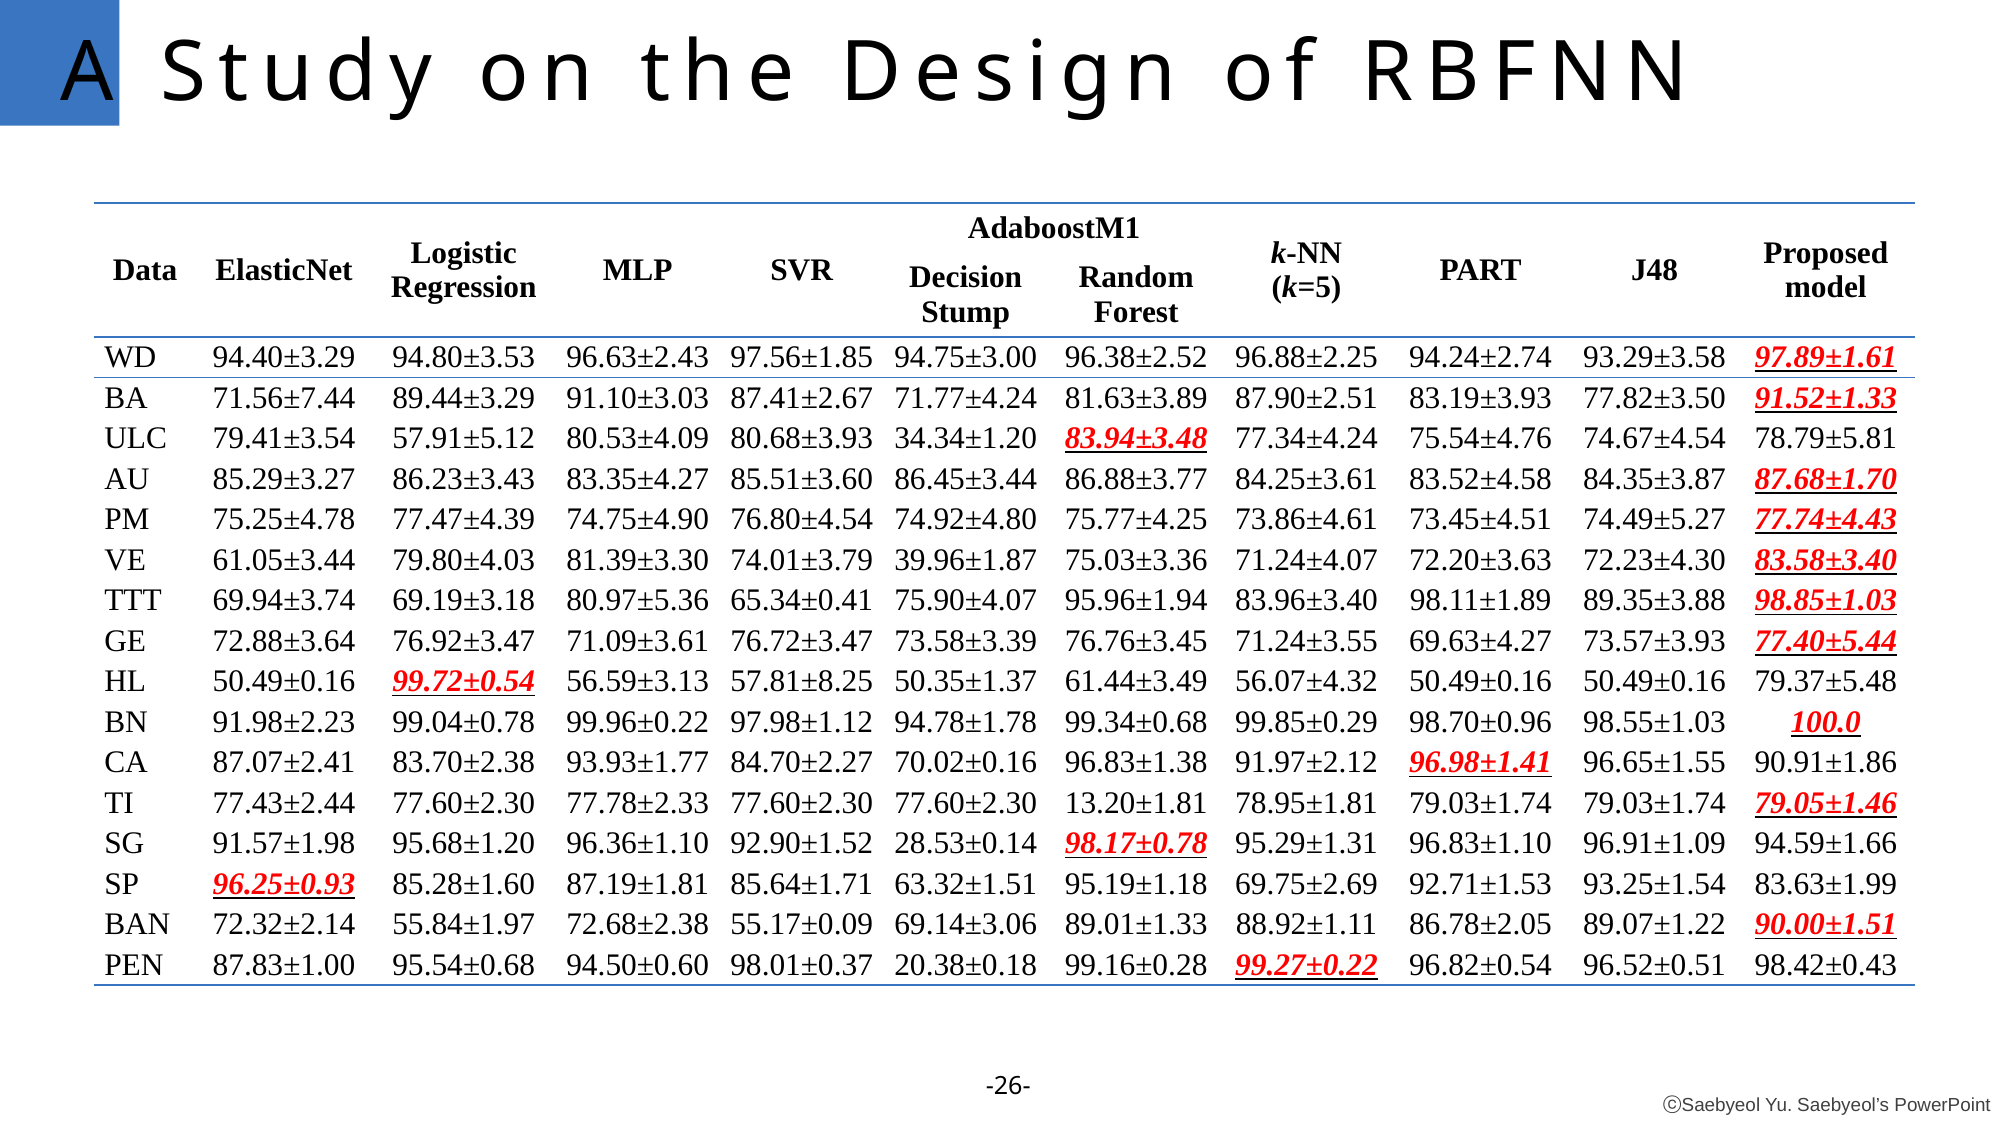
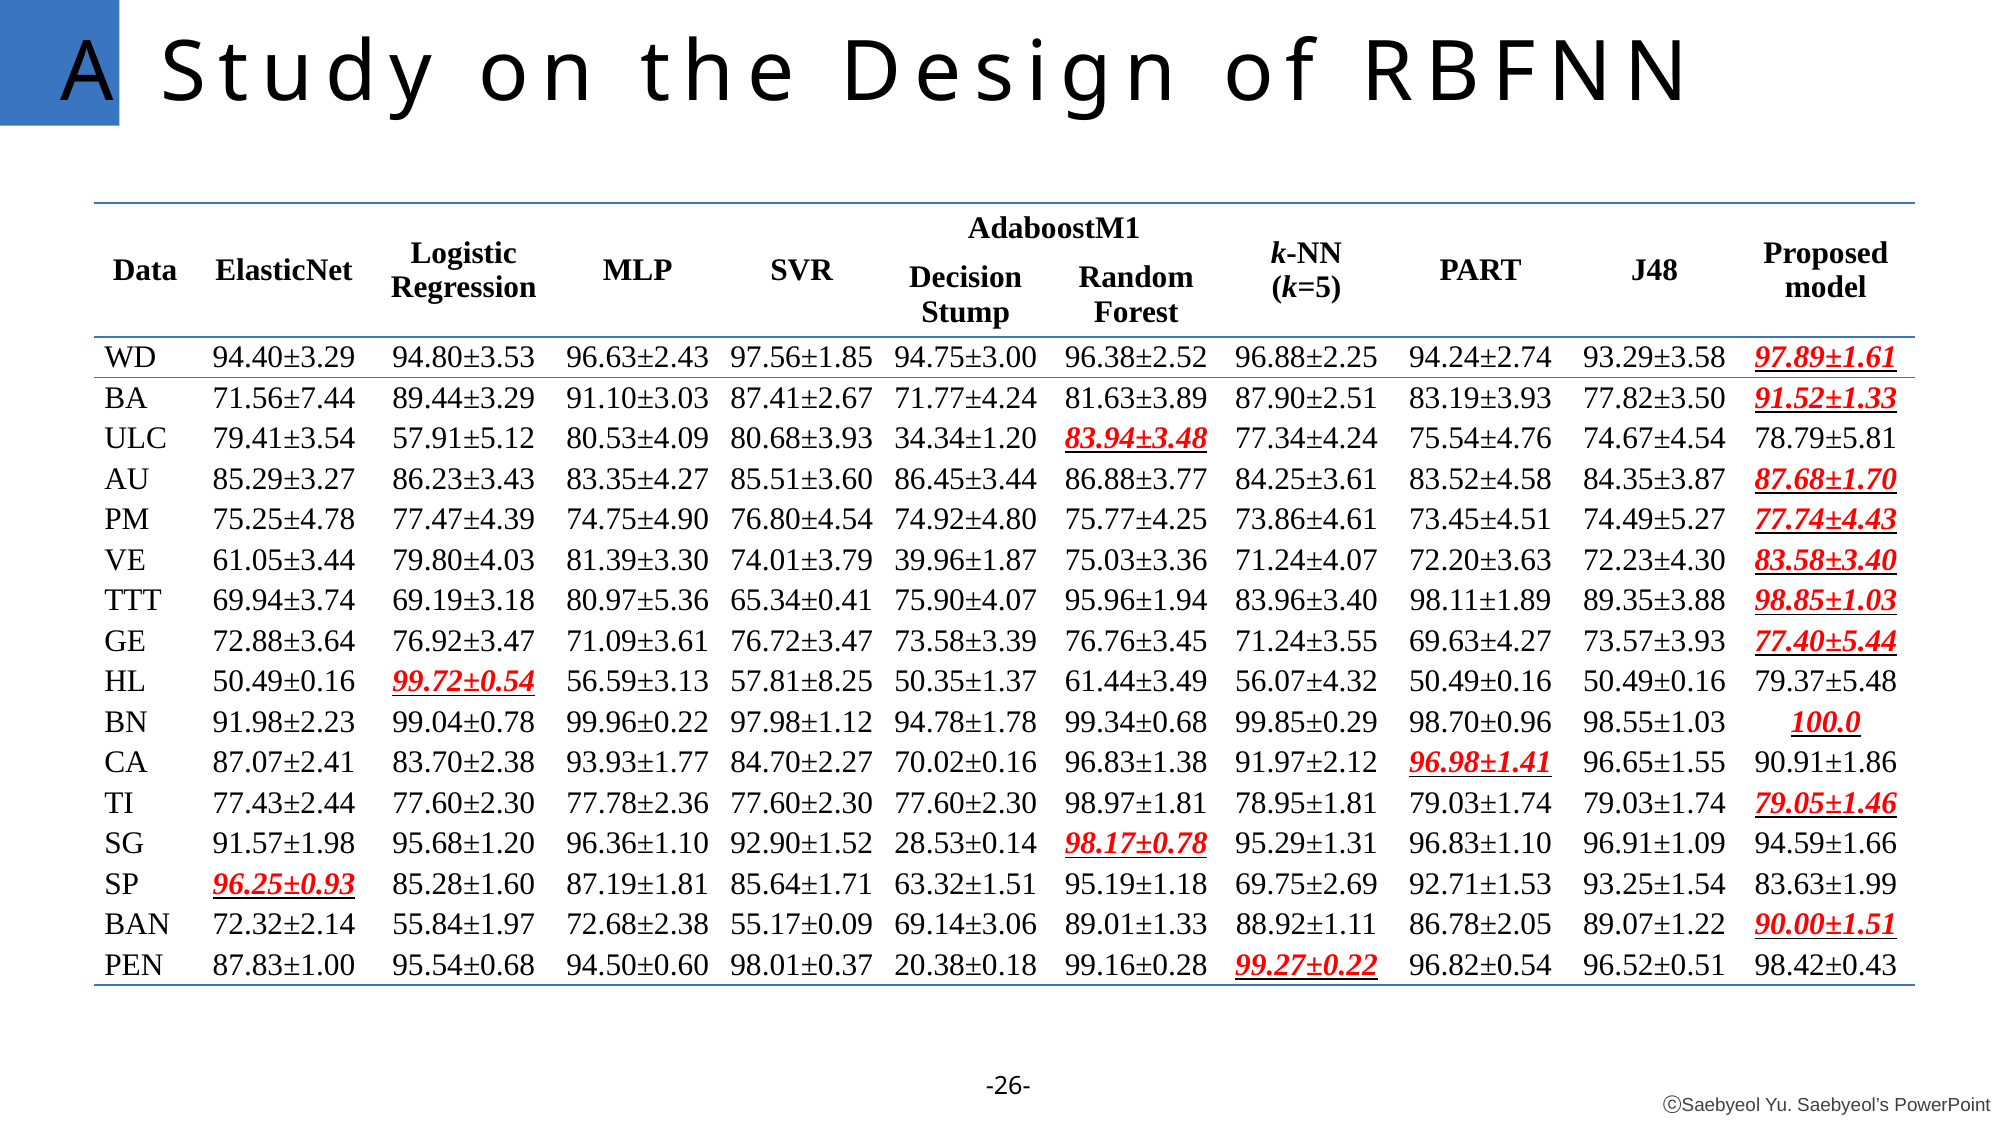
77.78±2.33: 77.78±2.33 -> 77.78±2.36 (638, 803)
13.20±1.81: 13.20±1.81 -> 98.97±1.81 (1136, 803)
